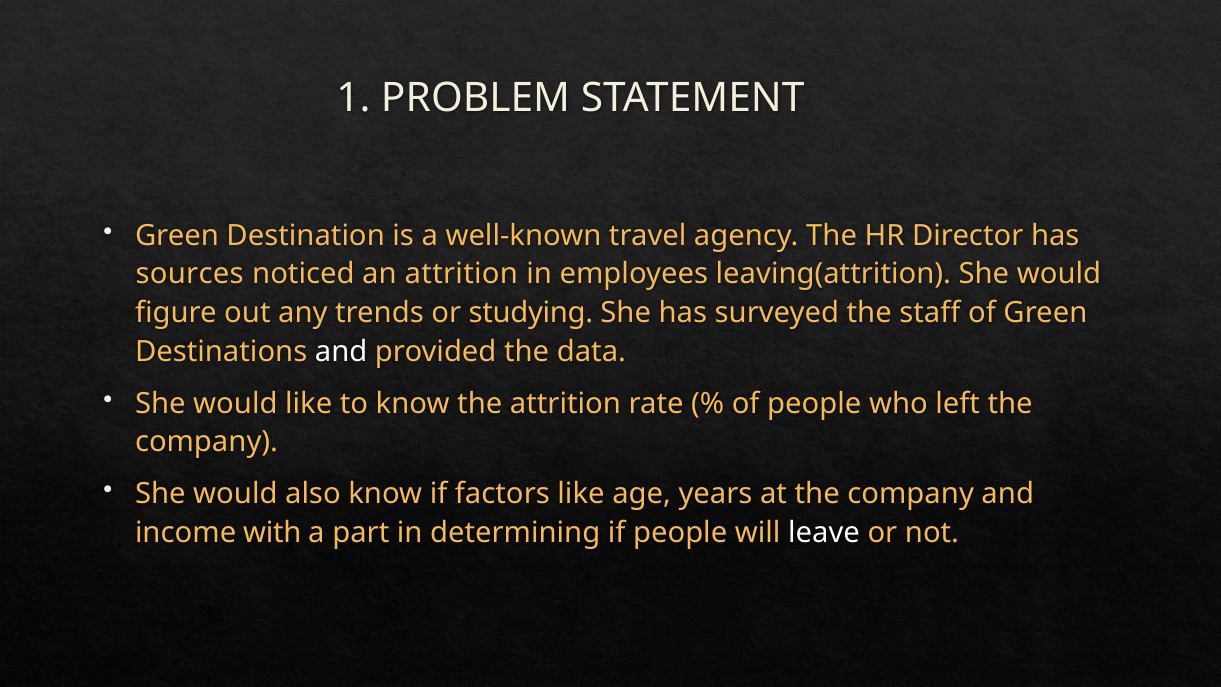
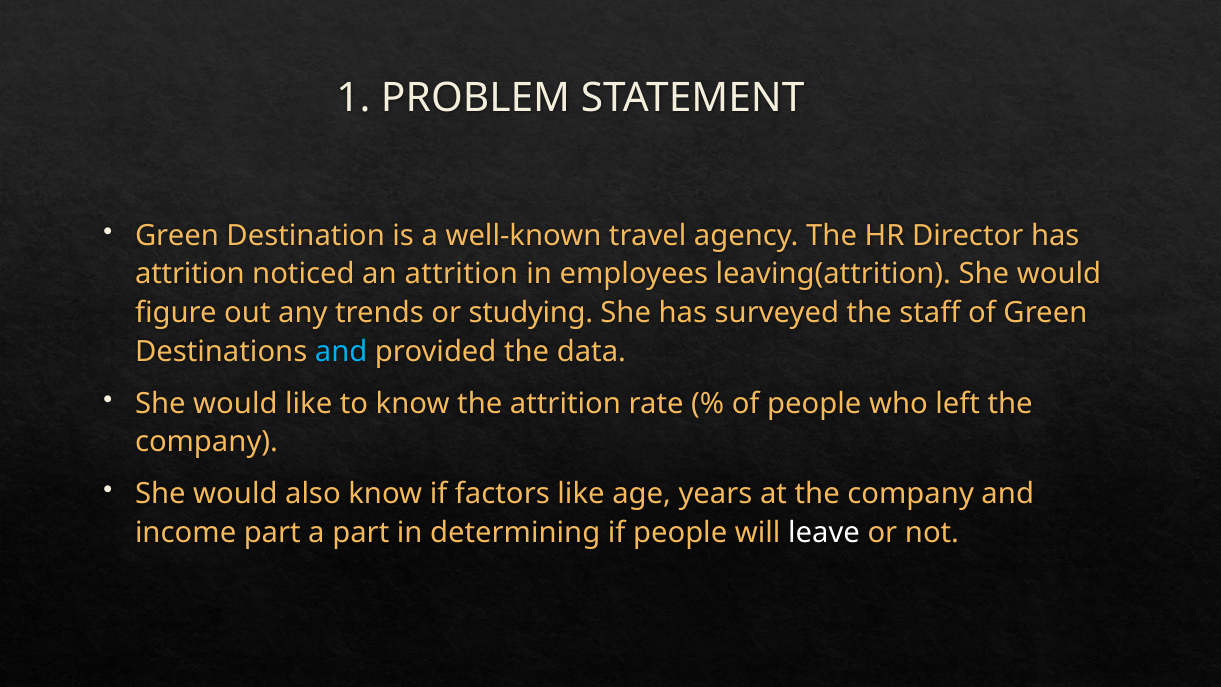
sources: sources -> attrition (190, 274)
and colour: white -> light blue (341, 351)
income with: with -> part (272, 533)
